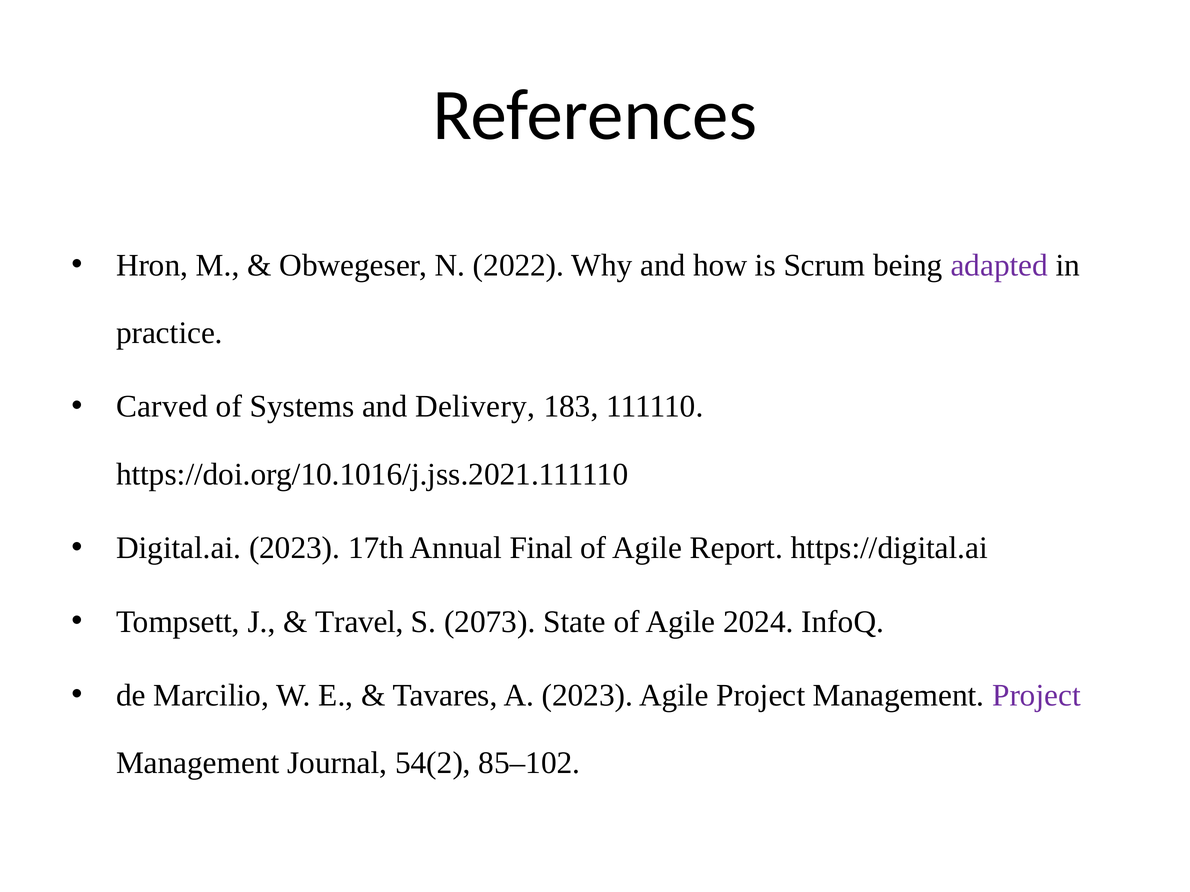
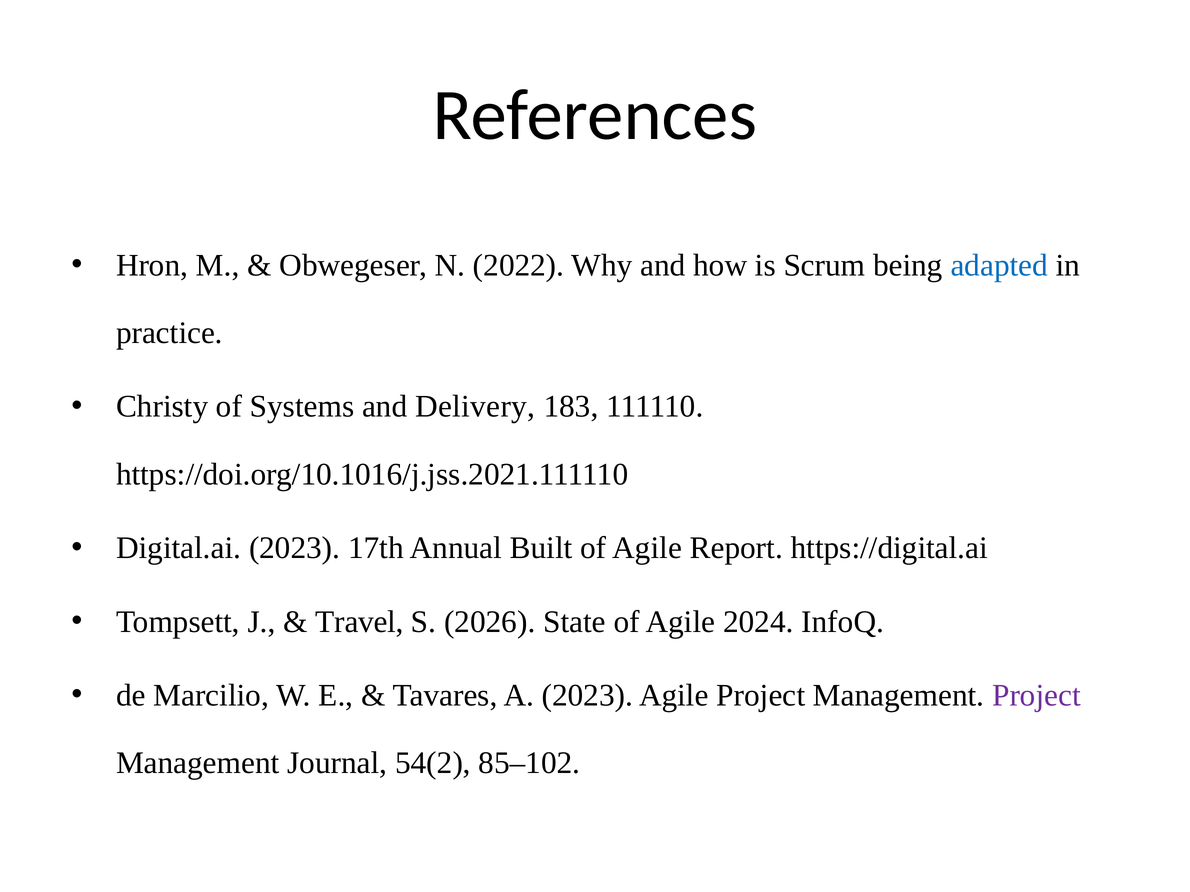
adapted colour: purple -> blue (999, 265)
Carved: Carved -> Christy (162, 407)
Final: Final -> Built (541, 548)
2073: 2073 -> 2026 (490, 622)
